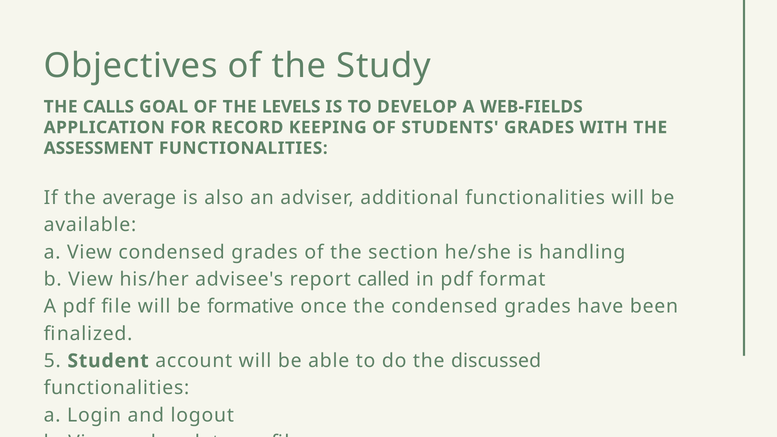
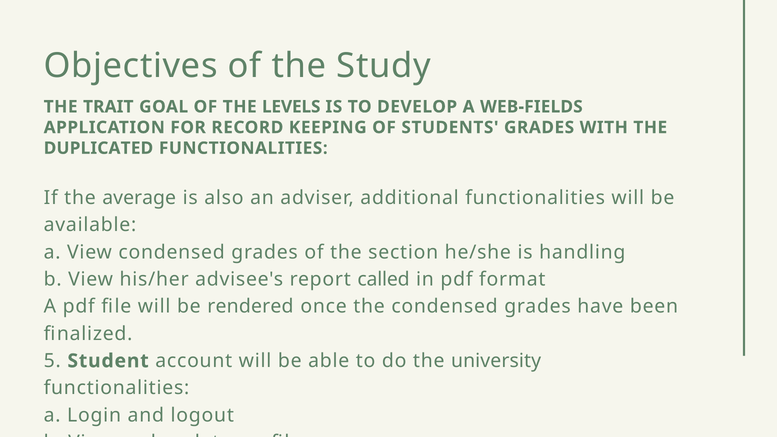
CALLS: CALLS -> TRAIT (108, 107)
ASSESSMENT: ASSESSMENT -> DUPLICATED (98, 148)
formative: formative -> rendered (250, 307)
discussed: discussed -> university (496, 361)
